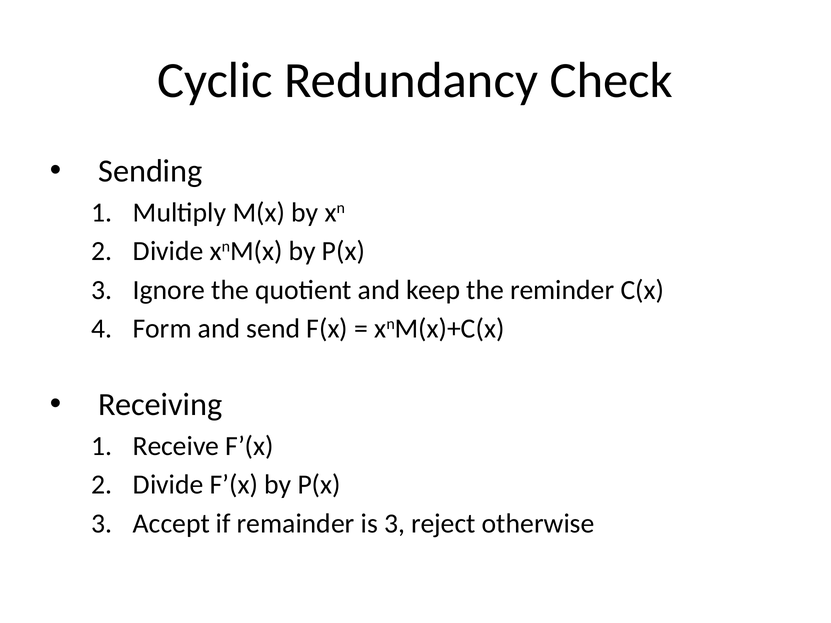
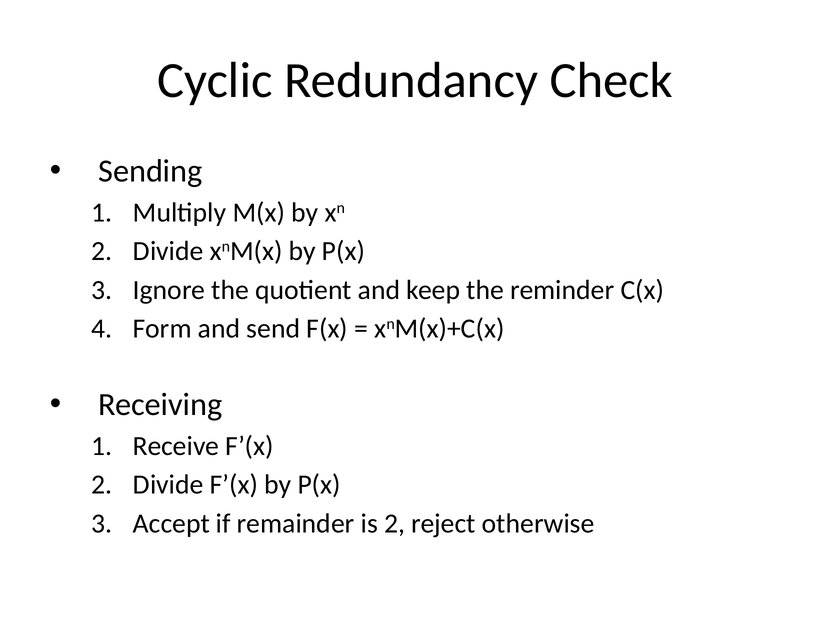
is 3: 3 -> 2 (394, 524)
